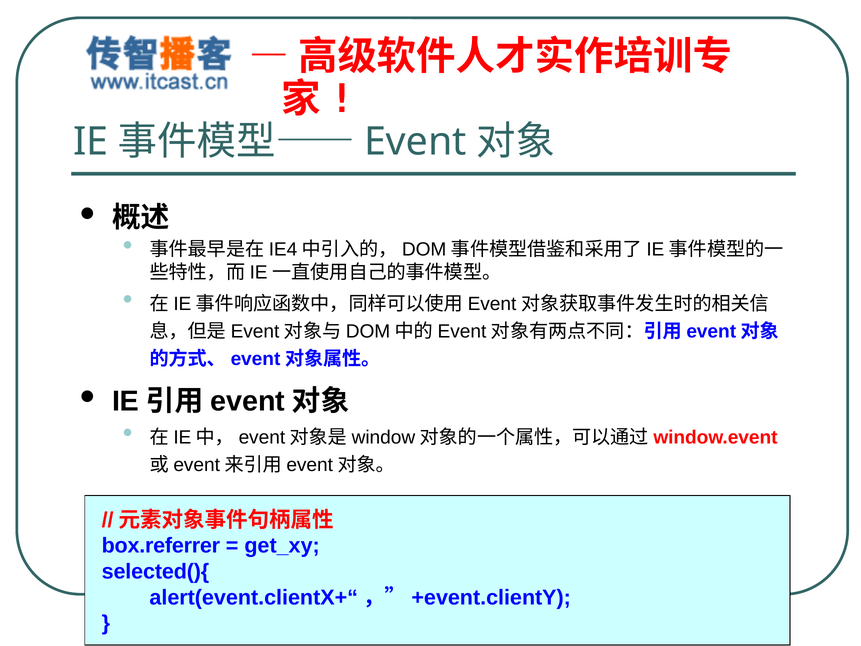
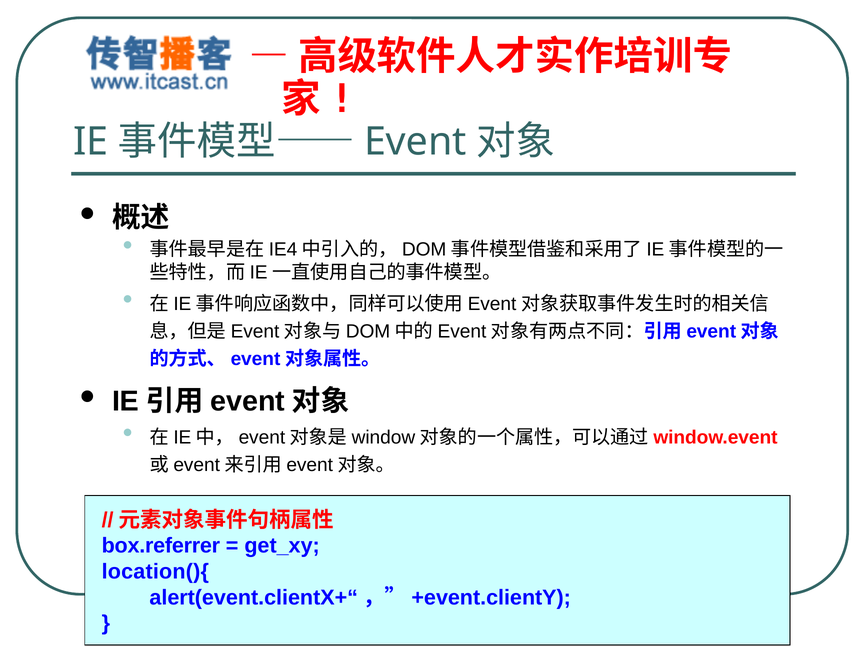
selected(){: selected(){ -> location(){ (155, 571)
